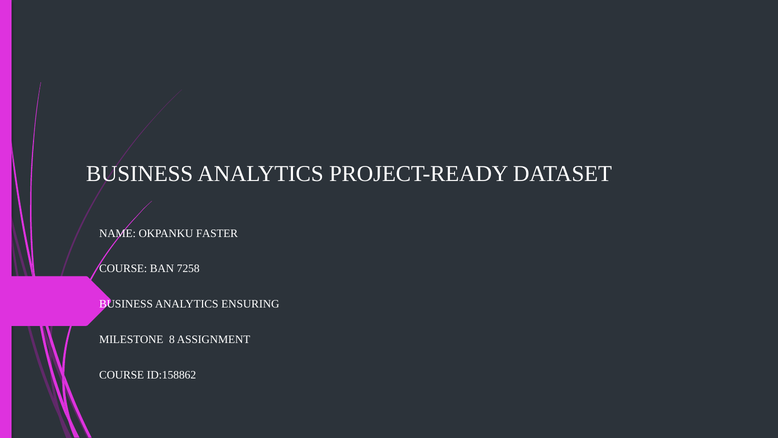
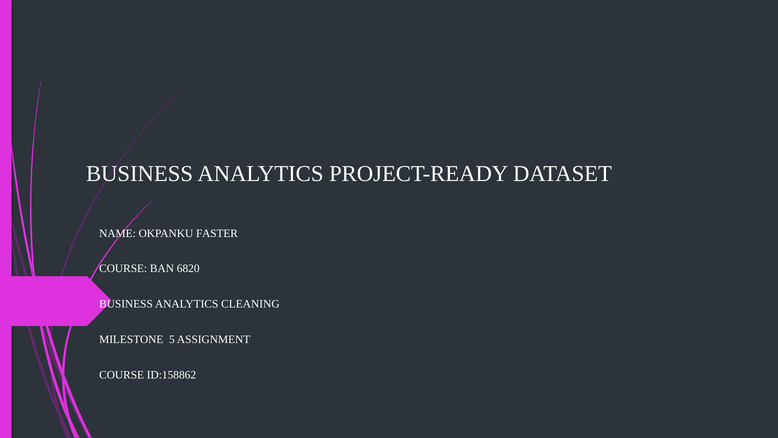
7258: 7258 -> 6820 (188, 268)
ENSURING: ENSURING -> CLEANING (250, 304)
8: 8 -> 5 (172, 339)
